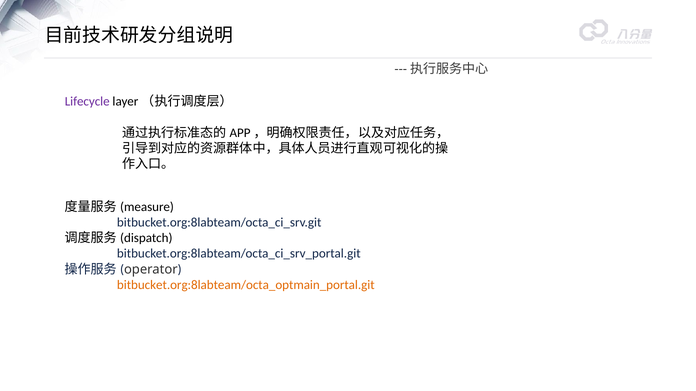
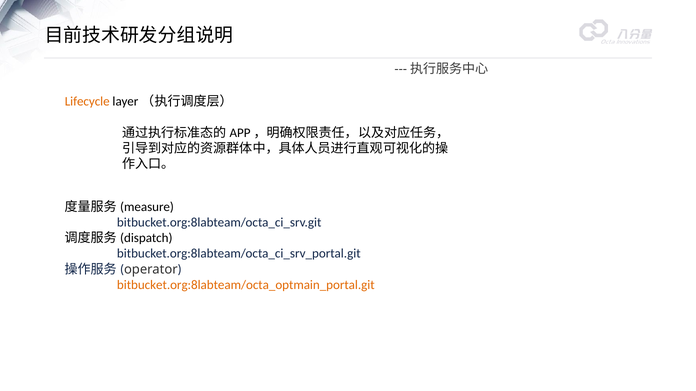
Lifecycle colour: purple -> orange (87, 102)
